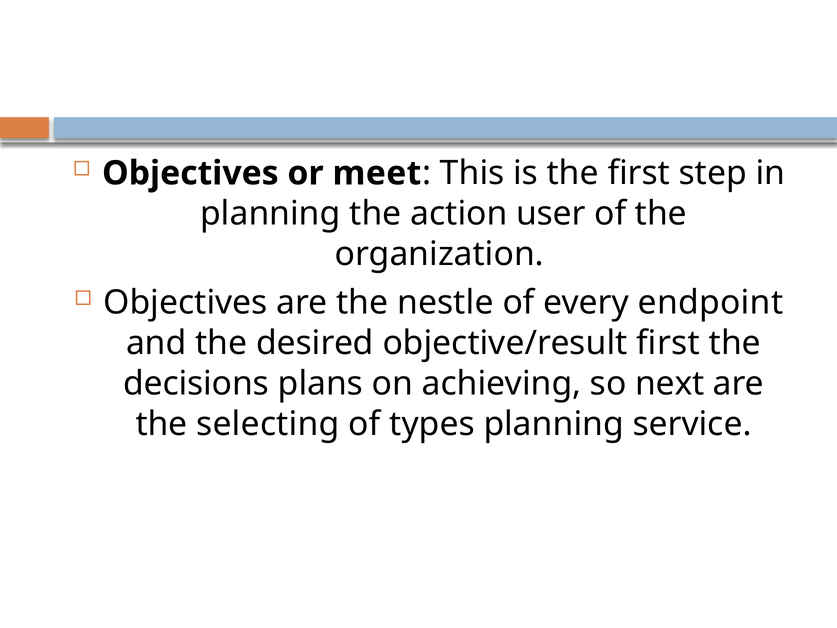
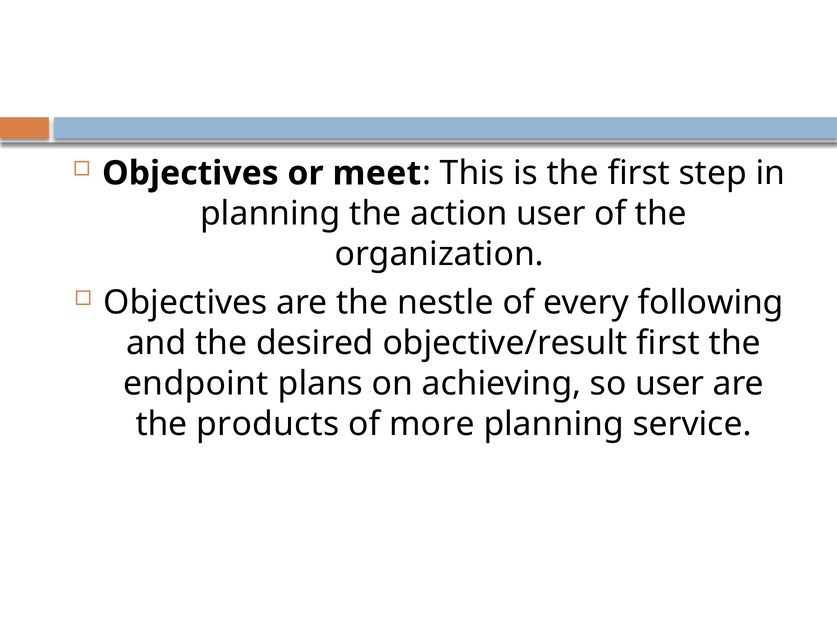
endpoint: endpoint -> following (711, 303)
decisions: decisions -> endpoint (196, 384)
so next: next -> user (670, 384)
selecting: selecting -> products (268, 424)
types: types -> more (432, 424)
